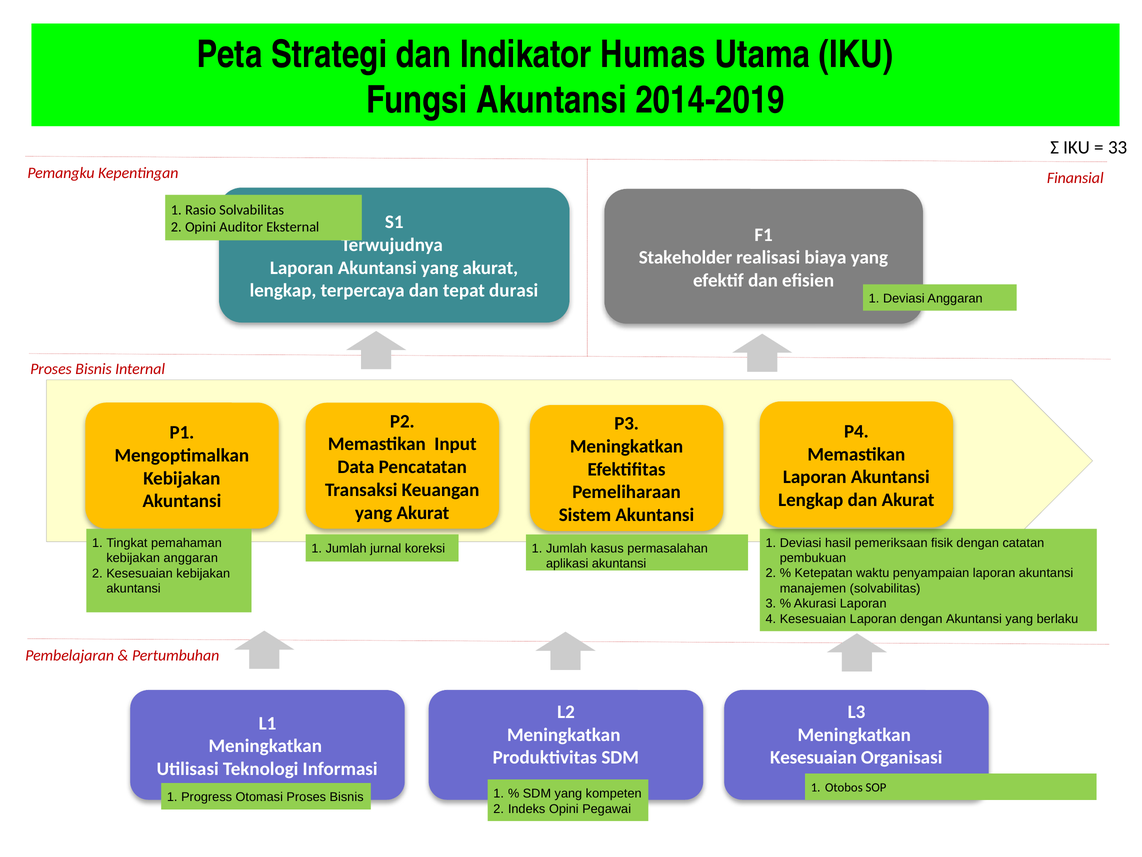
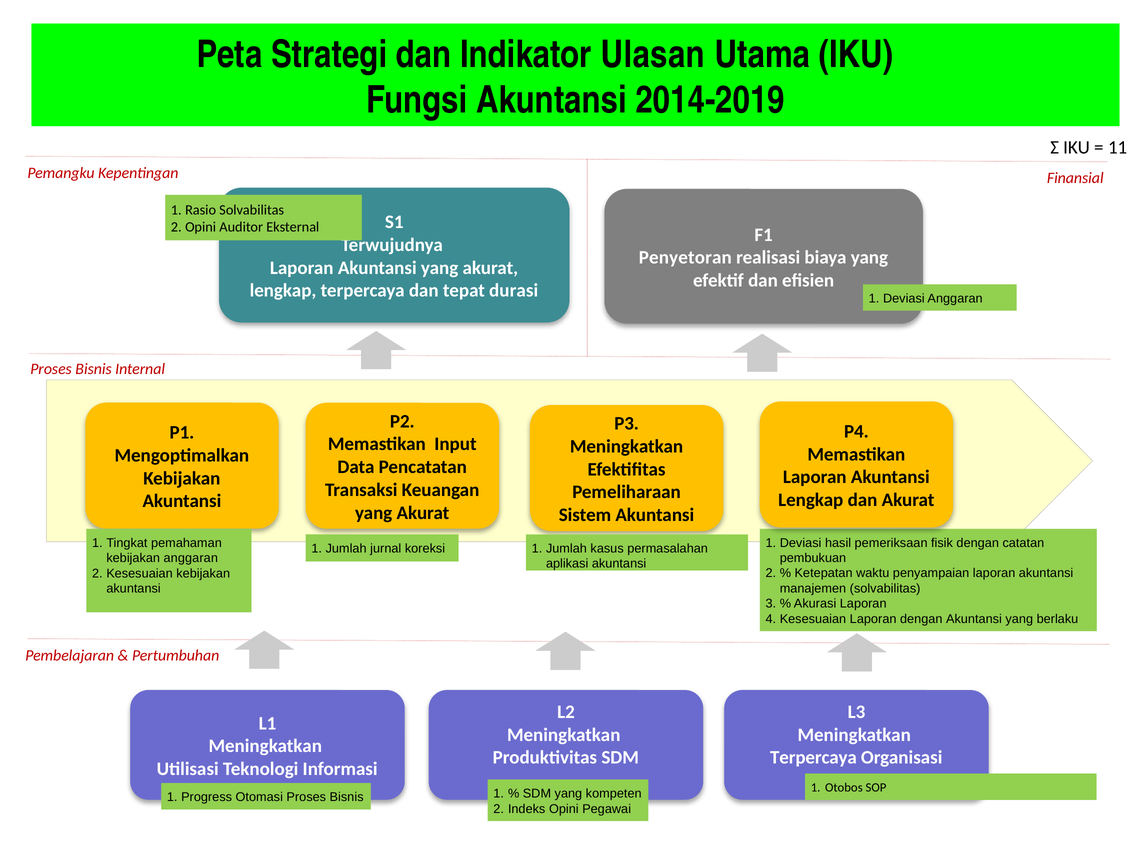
Humas: Humas -> Ulasan (653, 55)
33: 33 -> 11 (1118, 147)
Stakeholder: Stakeholder -> Penyetoran (685, 257)
Kesesuaian: Kesesuaian -> Terpercaya (813, 757)
